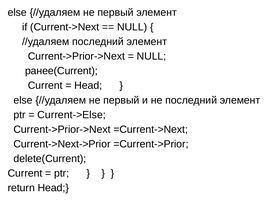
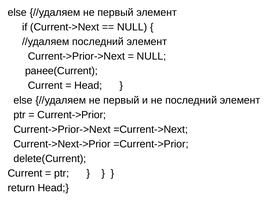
Current->Else: Current->Else -> Current->Prior (72, 115)
